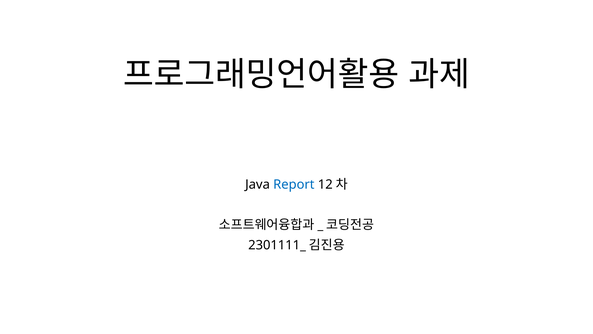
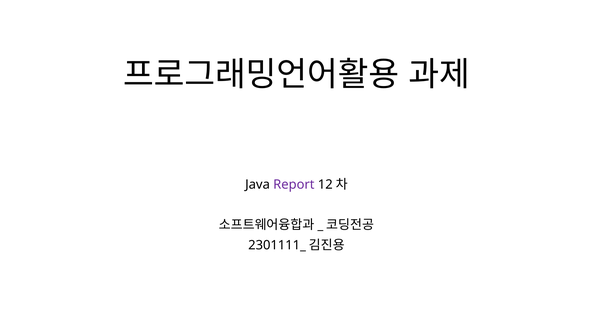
Report colour: blue -> purple (294, 184)
